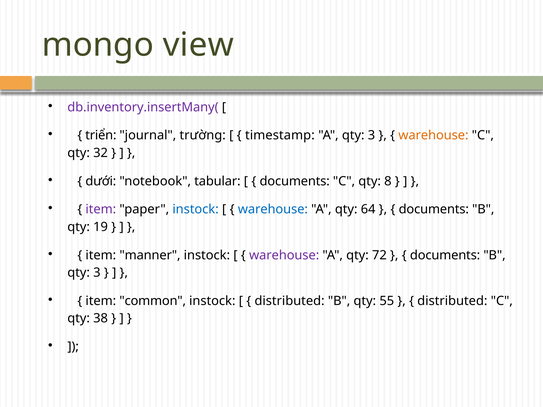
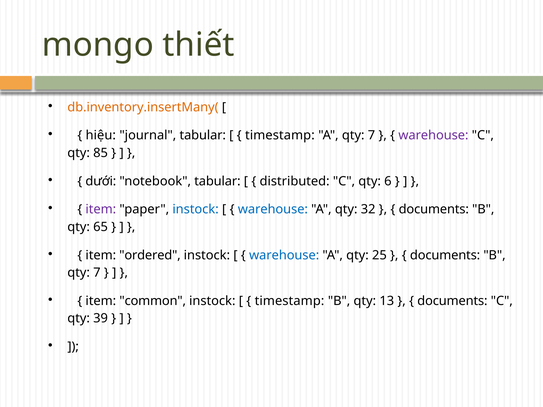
view: view -> thiết (198, 45)
db.inventory.insertMany( colour: purple -> orange (143, 107)
triển: triển -> hiệu (101, 135)
journal trường: trường -> tabular (203, 135)
A qty 3: 3 -> 7 (371, 135)
warehouse colour: orange -> purple (433, 135)
32: 32 -> 85 (101, 153)
documents: documents -> distributed (295, 181)
8: 8 -> 6 (388, 181)
64: 64 -> 32 (368, 209)
19: 19 -> 65 (101, 227)
manner: manner -> ordered (150, 255)
warehouse colour: purple -> blue (284, 255)
72: 72 -> 25 (379, 255)
3: 3 -> 7 (97, 273)
distributed: distributed -> timestamp (289, 301)
55: 55 -> 13 (387, 301)
distributed: distributed -> documents (452, 301)
38: 38 -> 39 (101, 319)
